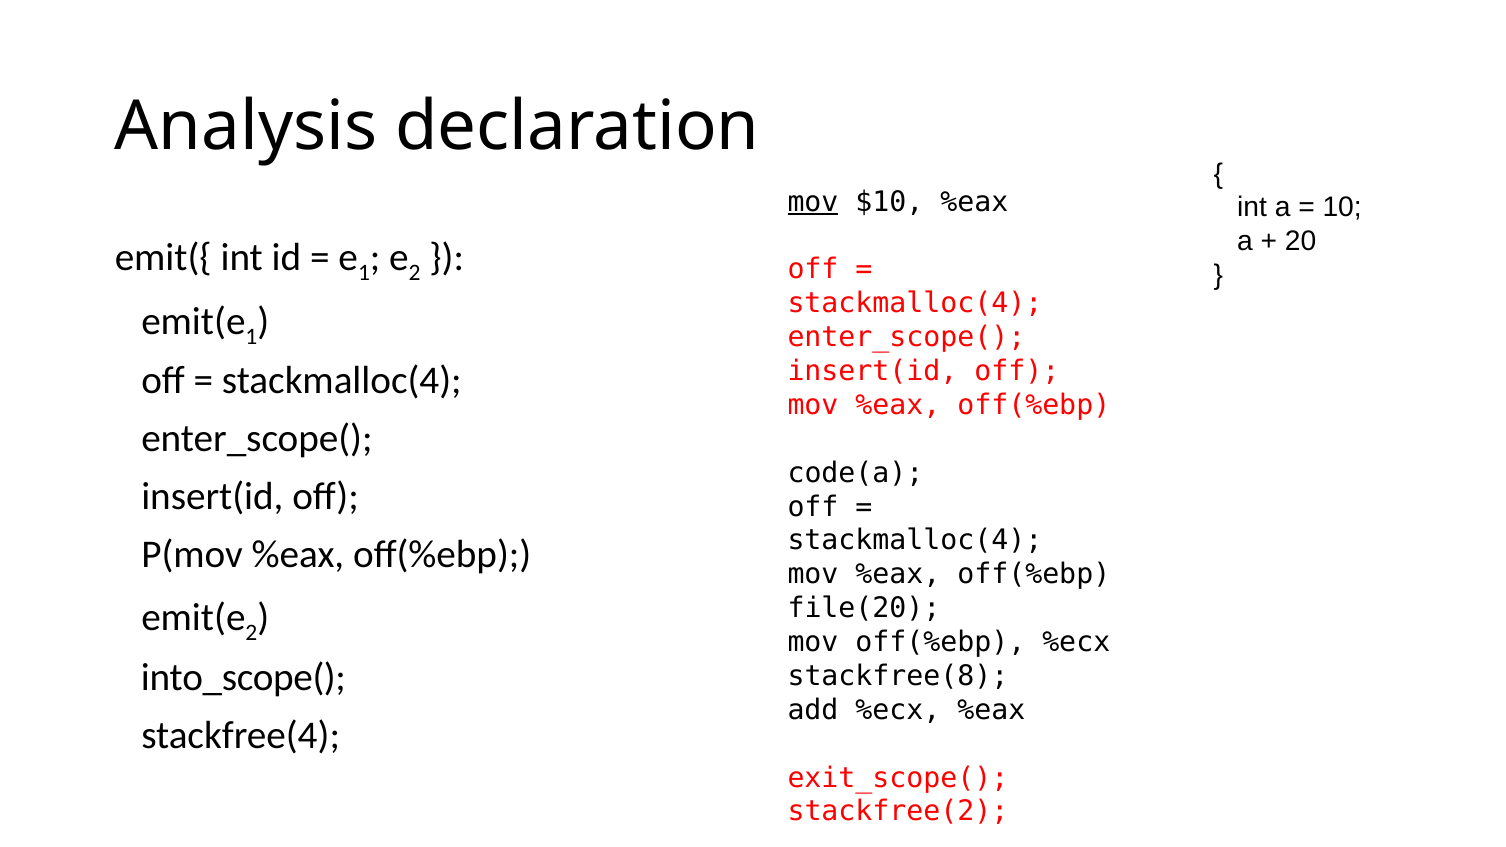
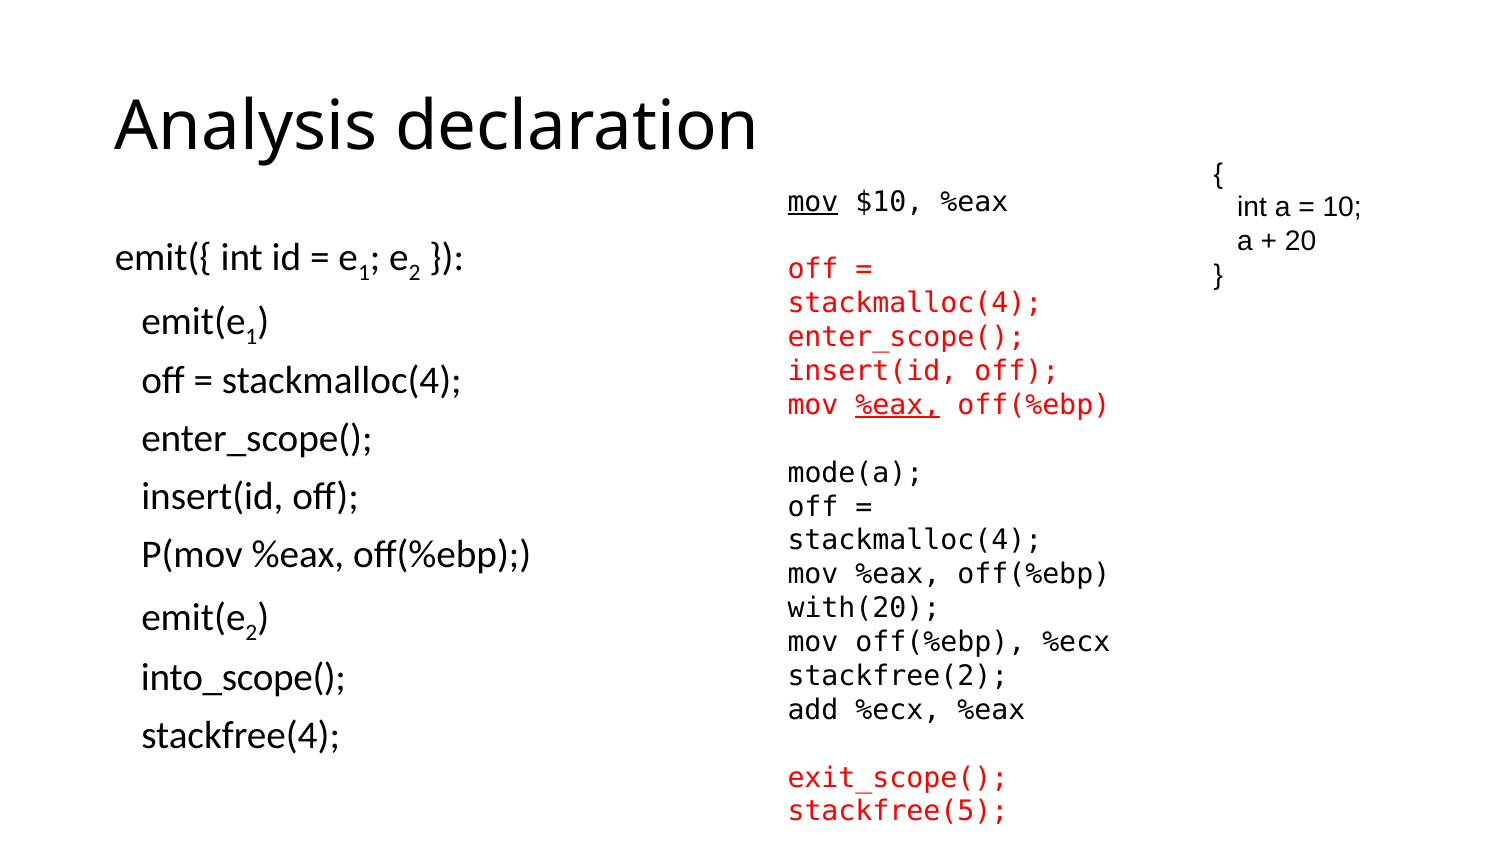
%eax underline: none -> present (898, 405)
code(a: code(a -> mode(a (855, 473)
file(20: file(20 -> with(20 (864, 608)
stackfree(8: stackfree(8 -> stackfree(2 (898, 676)
stackfree(2: stackfree(2 -> stackfree(5 (898, 812)
